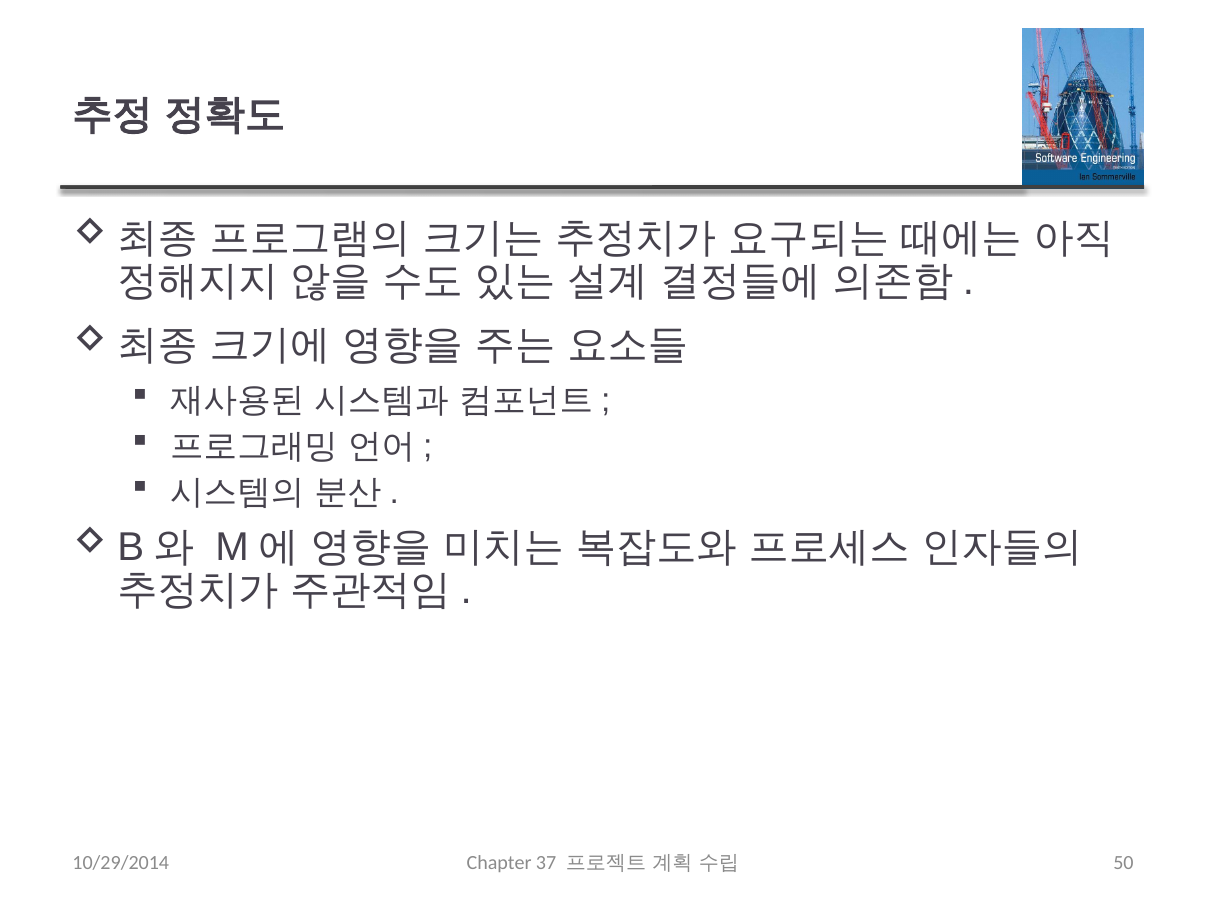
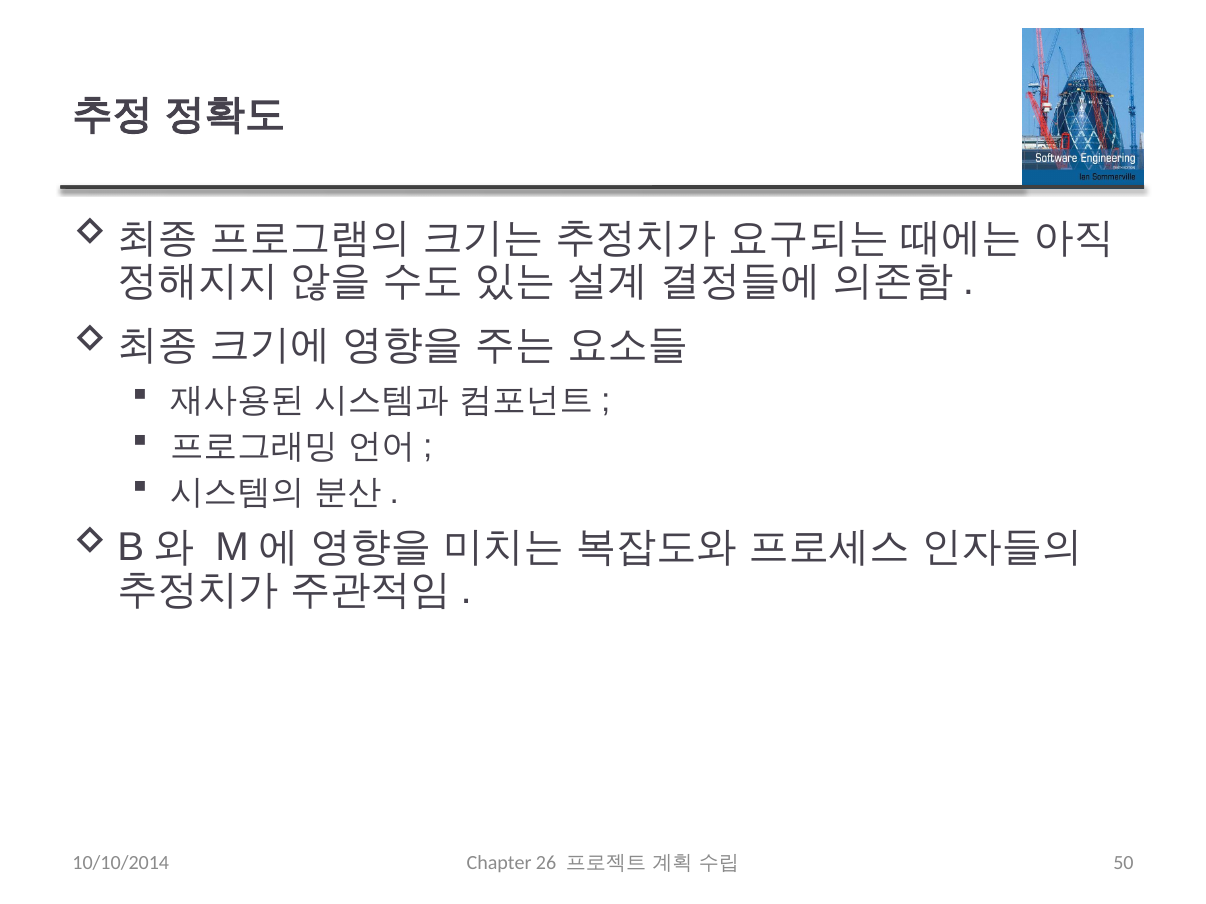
10/29/2014: 10/29/2014 -> 10/10/2014 (121, 864)
37: 37 -> 26 (546, 864)
